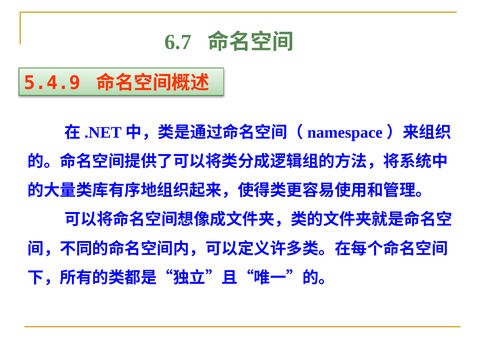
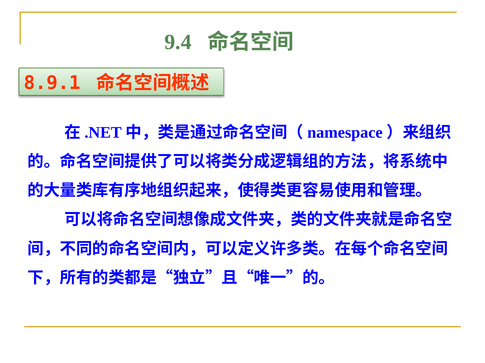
6.7: 6.7 -> 9.4 (178, 42)
5.4.9: 5.4.9 -> 8.9.1 (52, 83)
